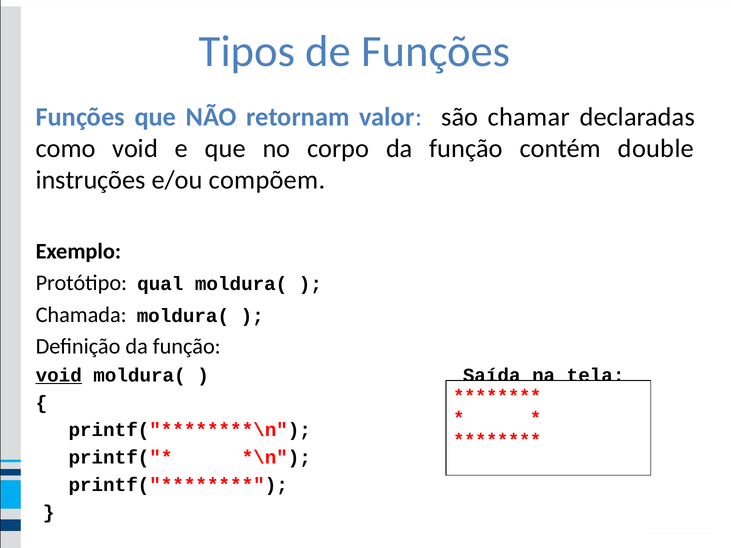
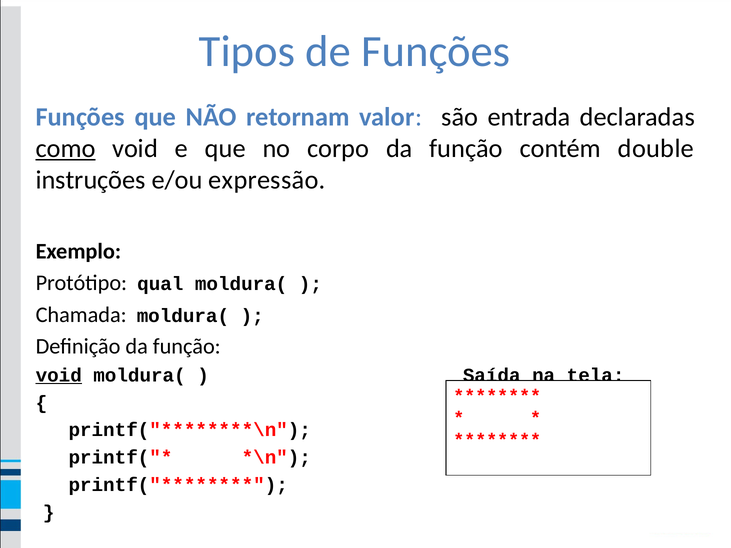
chamar: chamar -> entrada (529, 117)
como underline: none -> present (66, 149)
compõem: compõem -> expressão (267, 180)
